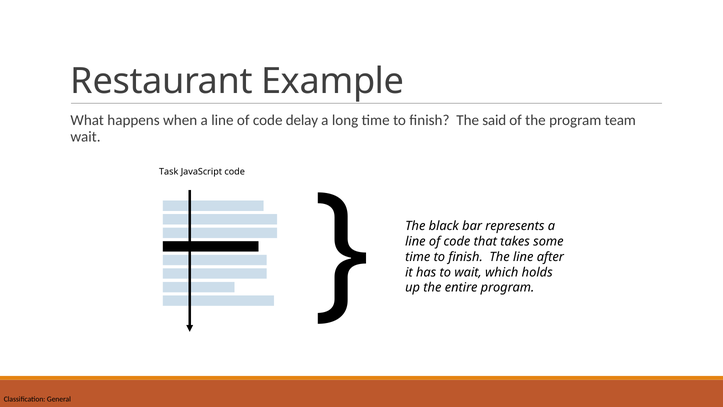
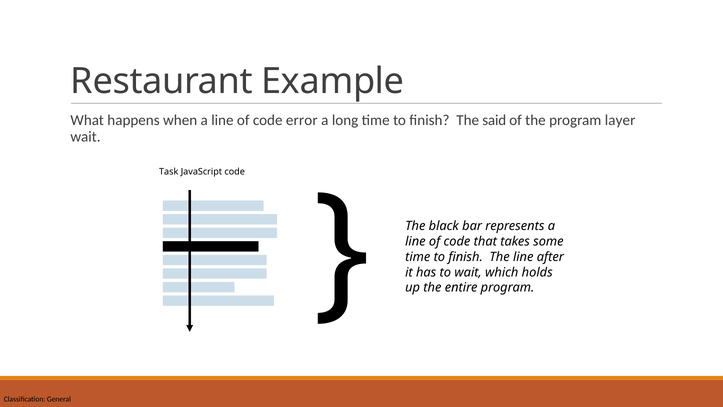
delay: delay -> error (302, 120)
team: team -> layer (620, 120)
